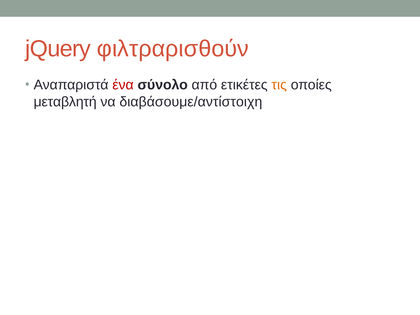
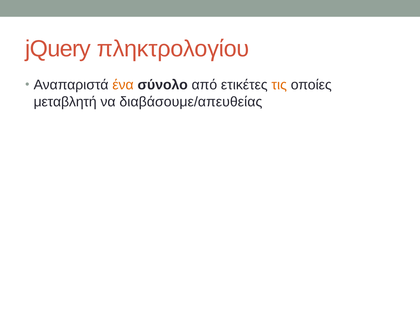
φιλτραρισθούν: φιλτραρισθούν -> πληκτρολογίου (173, 49)
ένα colour: red -> orange (123, 85)
διαβάσουμε/αντίστοιχη: διαβάσουμε/αντίστοιχη -> διαβάσουμε/απευθείας (191, 102)
